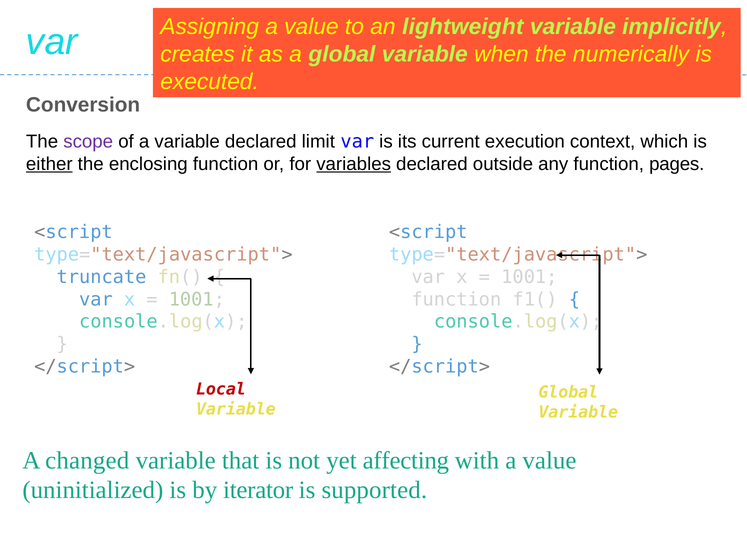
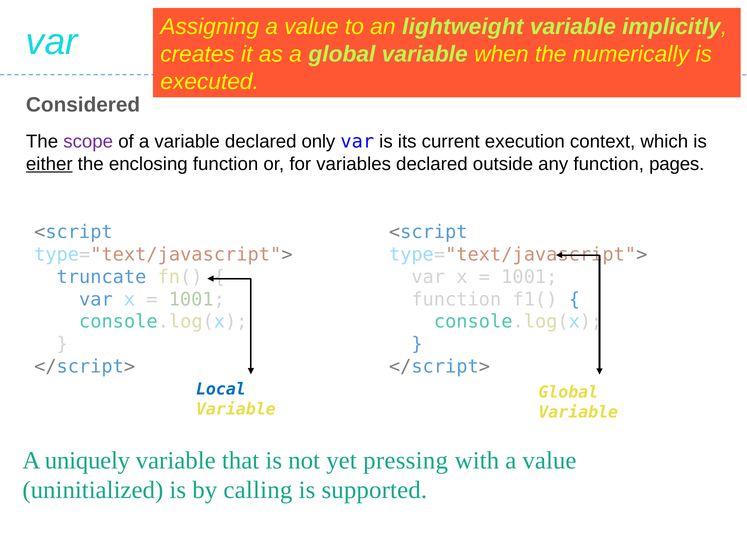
Conversion: Conversion -> Considered (83, 105)
limit: limit -> only (318, 142)
variables underline: present -> none (354, 164)
Local colour: red -> blue (221, 390)
changed: changed -> uniquely (87, 461)
affecting: affecting -> pressing (406, 461)
iterator: iterator -> calling (258, 490)
